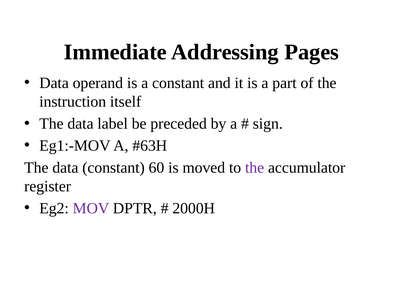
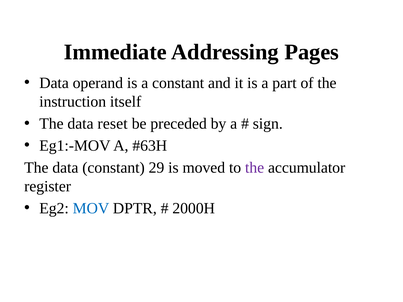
label: label -> reset (113, 124)
60: 60 -> 29 (156, 168)
MOV colour: purple -> blue (91, 209)
